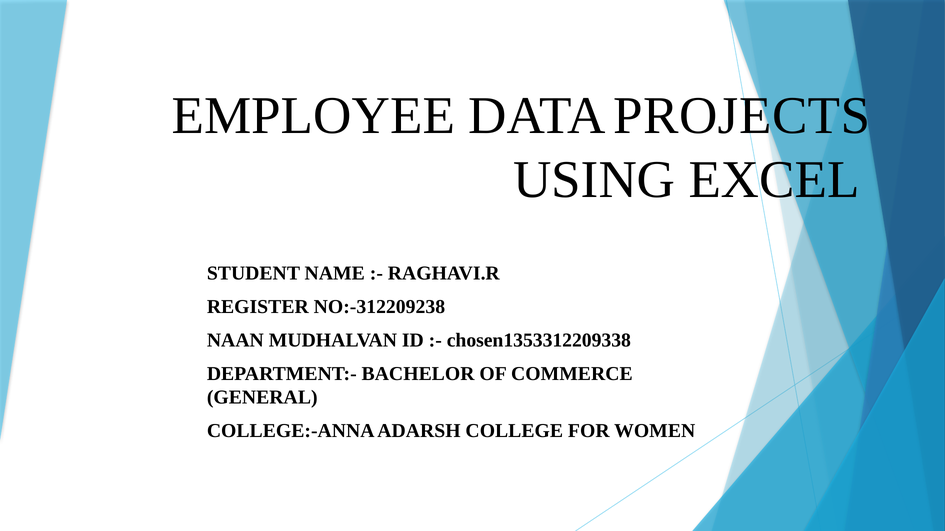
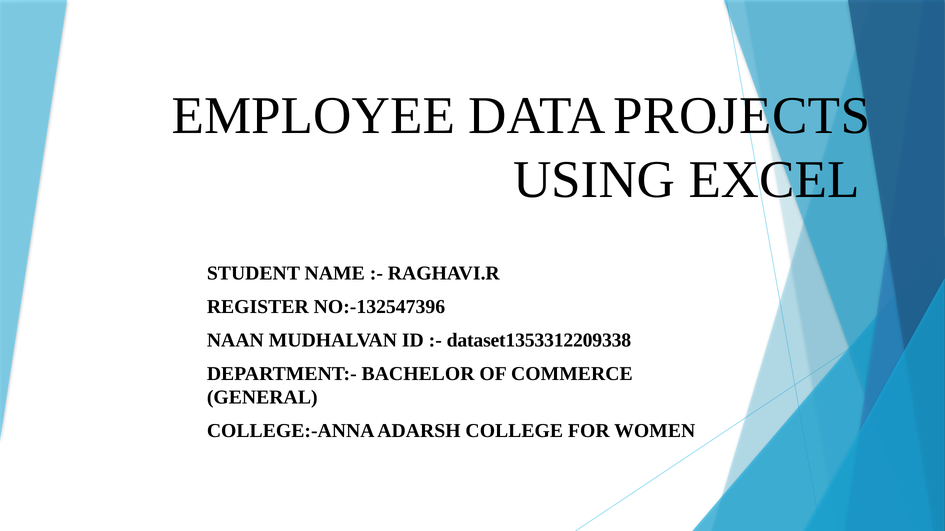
NO:-312209238: NO:-312209238 -> NO:-132547396 (379, 307)
chosen1353312209338: chosen1353312209338 -> dataset1353312209338 (539, 341)
